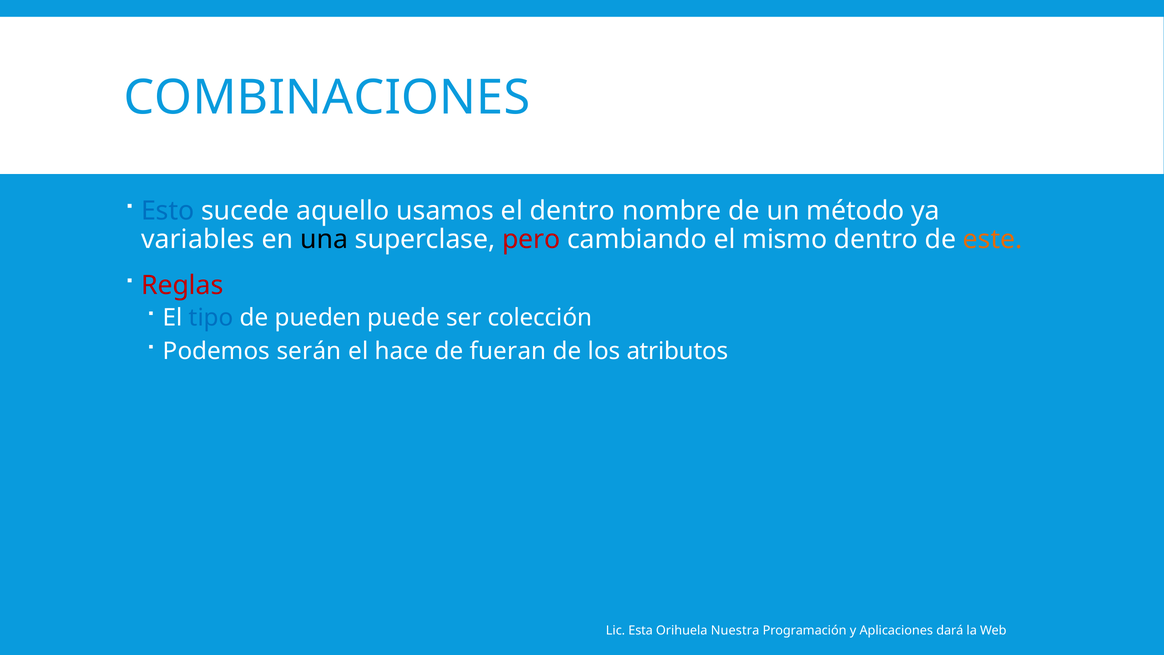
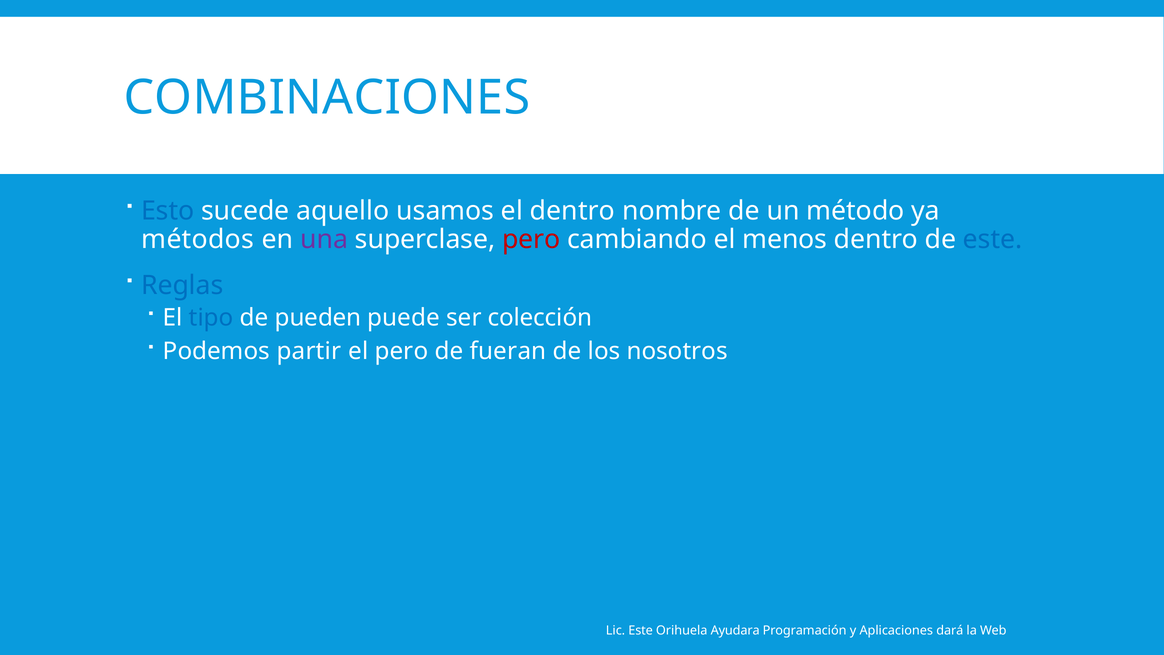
variables: variables -> métodos (198, 239)
una colour: black -> purple (324, 239)
mismo: mismo -> menos (785, 239)
este colour: orange -> blue (993, 239)
Reglas colour: red -> blue (182, 285)
serán: serán -> partir (309, 351)
el hace: hace -> pero (401, 351)
atributos: atributos -> nosotros (677, 351)
Lic Esta: Esta -> Este (641, 631)
Nuestra: Nuestra -> Ayudara (735, 631)
